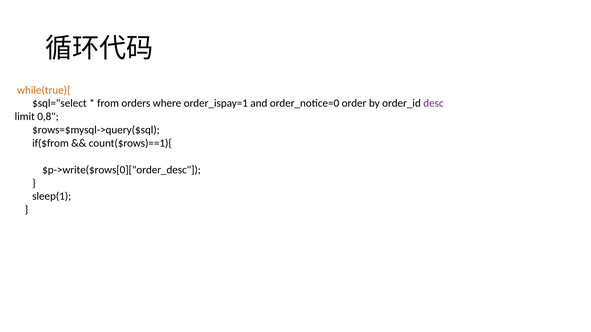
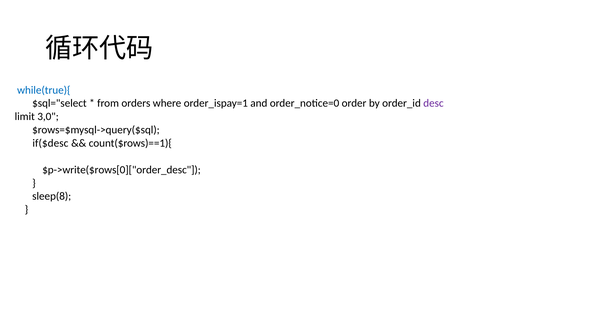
while(true){ colour: orange -> blue (44, 90)
0,8: 0,8 -> 3,0 (48, 117)
if($from: if($from -> if($desc (50, 143)
sleep(1: sleep(1 -> sleep(8 (52, 197)
